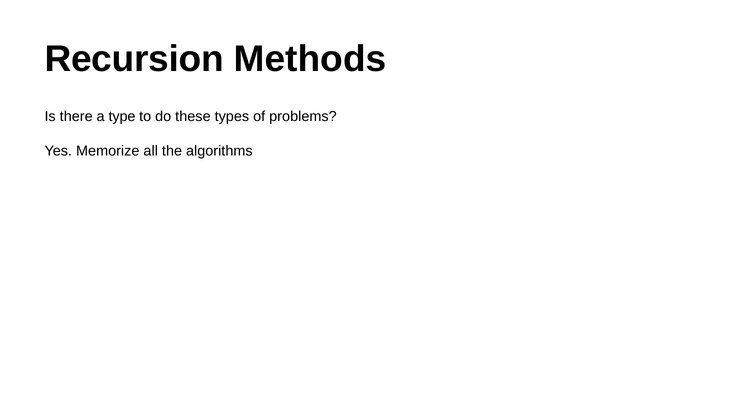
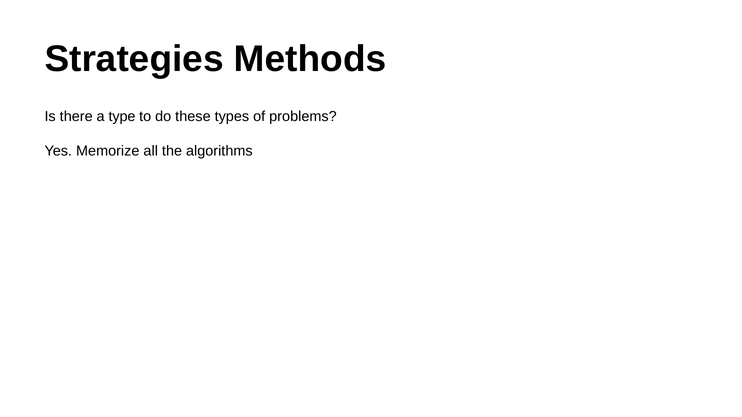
Recursion: Recursion -> Strategies (134, 59)
